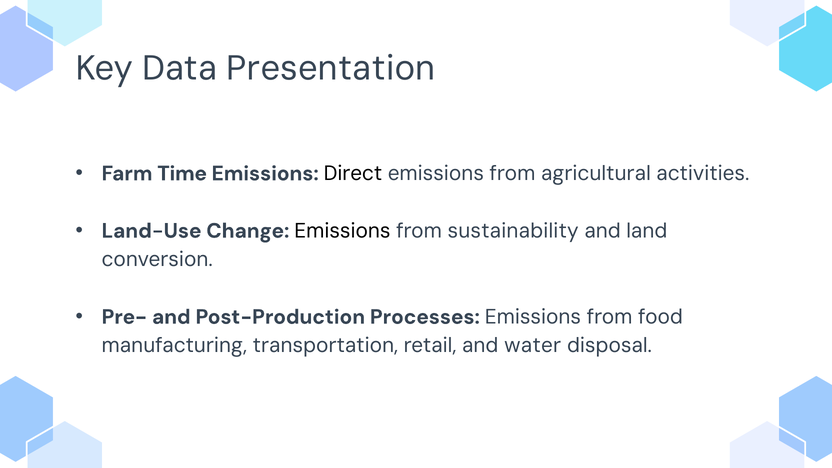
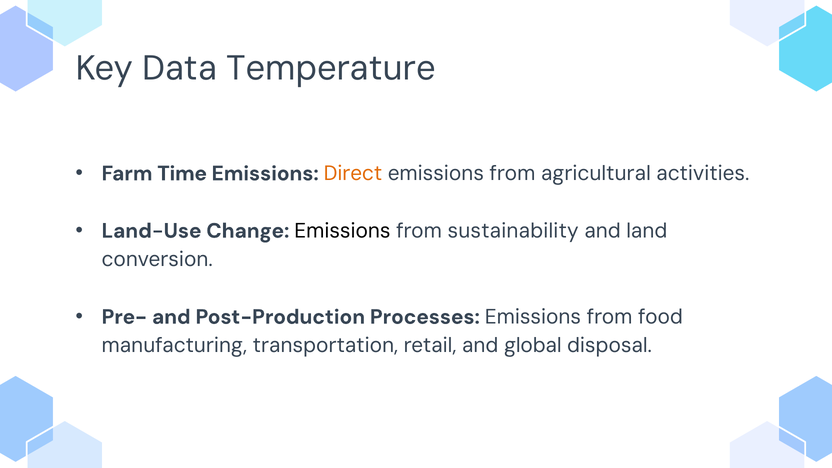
Presentation: Presentation -> Temperature (331, 68)
Direct colour: black -> orange (353, 173)
water: water -> global (533, 346)
